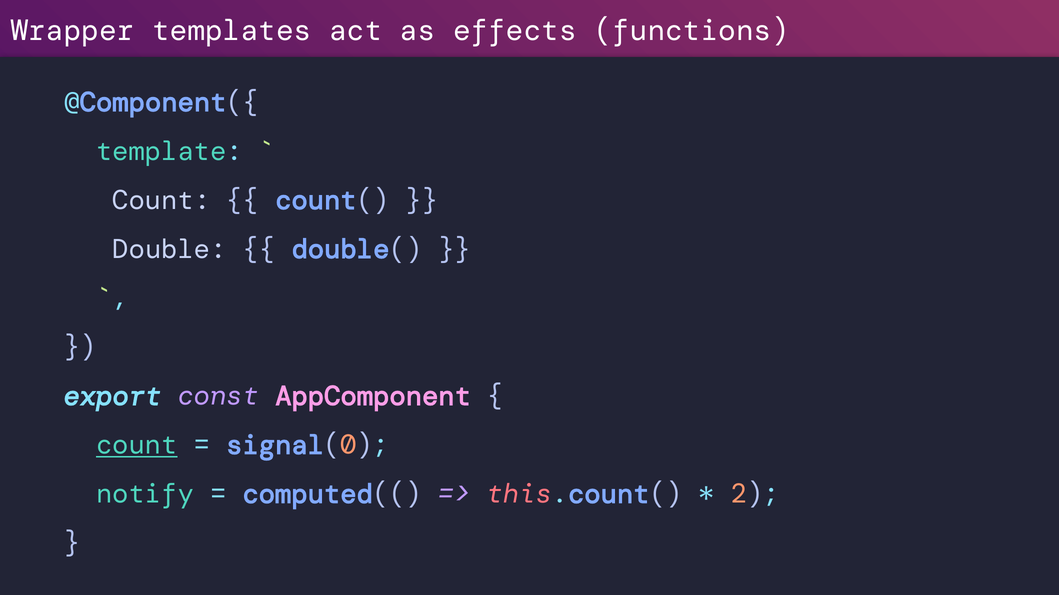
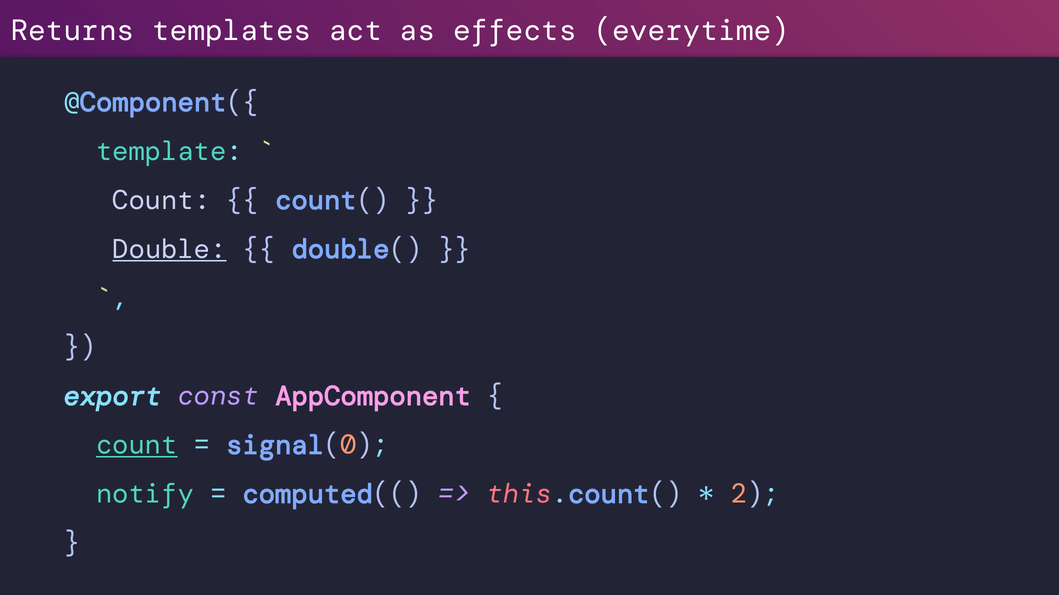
Wrapper: Wrapper -> Returns (72, 30)
functions: functions -> everytime (692, 30)
Double underline: none -> present (170, 249)
